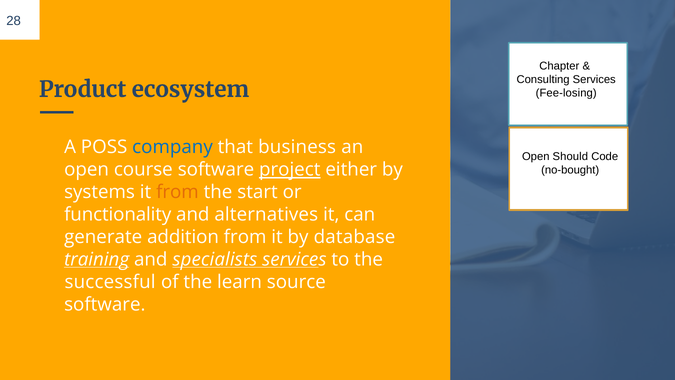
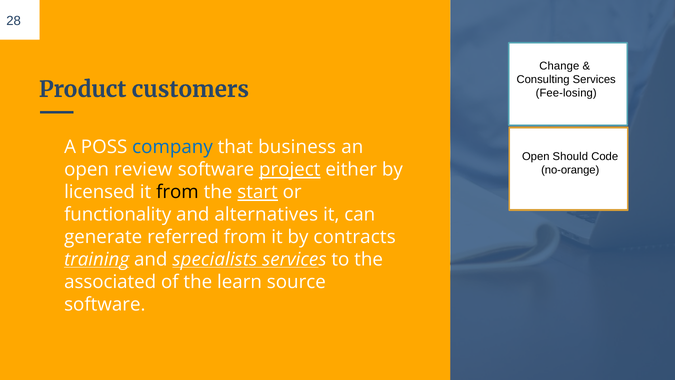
Chapter: Chapter -> Change (559, 66)
ecosystem: ecosystem -> customers (190, 89)
course: course -> review (143, 169)
no-bought: no-bought -> no-orange (570, 170)
systems: systems -> licensed (100, 192)
from colour: orange -> black (177, 192)
start underline: none -> present (258, 192)
addition: addition -> referred (183, 237)
database: database -> contracts (355, 237)
successful: successful -> associated (110, 282)
